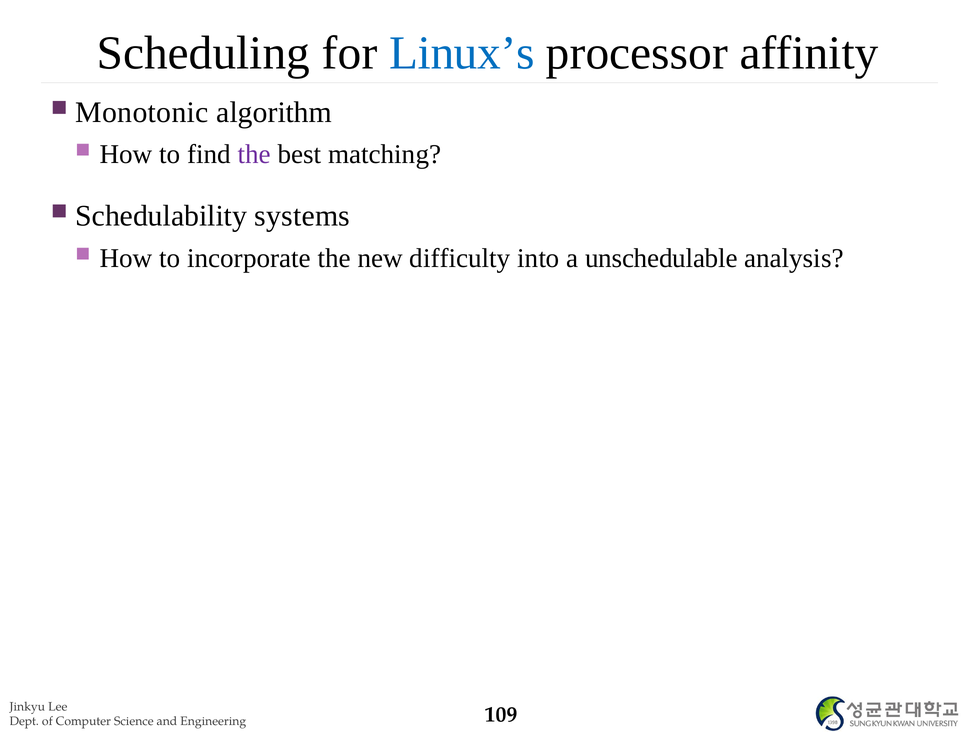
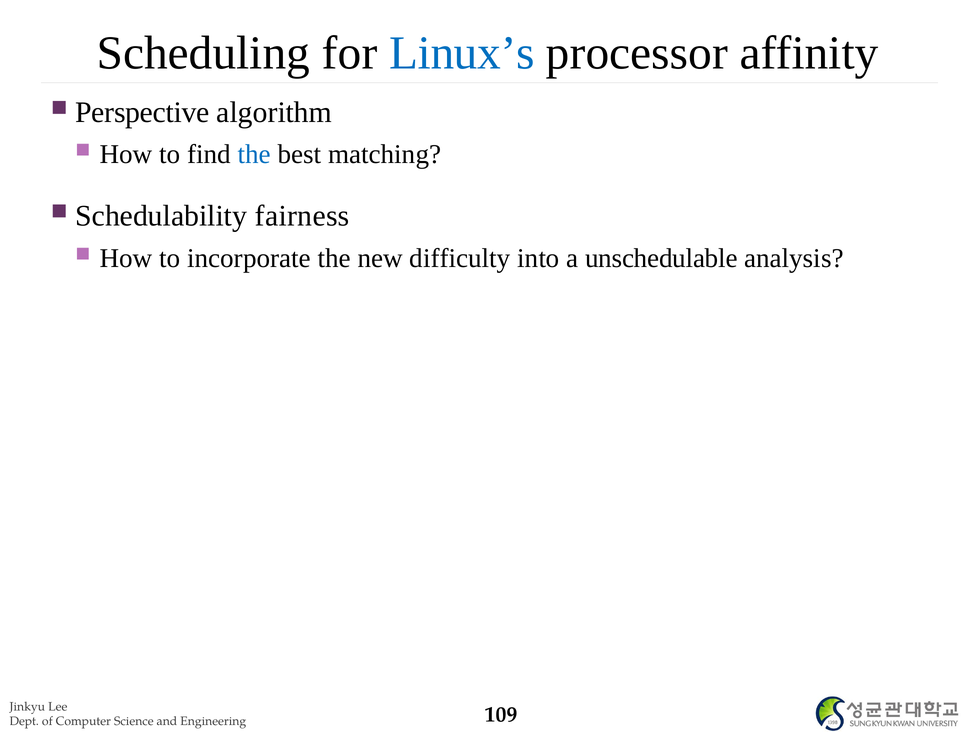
Monotonic: Monotonic -> Perspective (142, 112)
the colour: purple -> blue (254, 154)
systems: systems -> fairness (302, 216)
